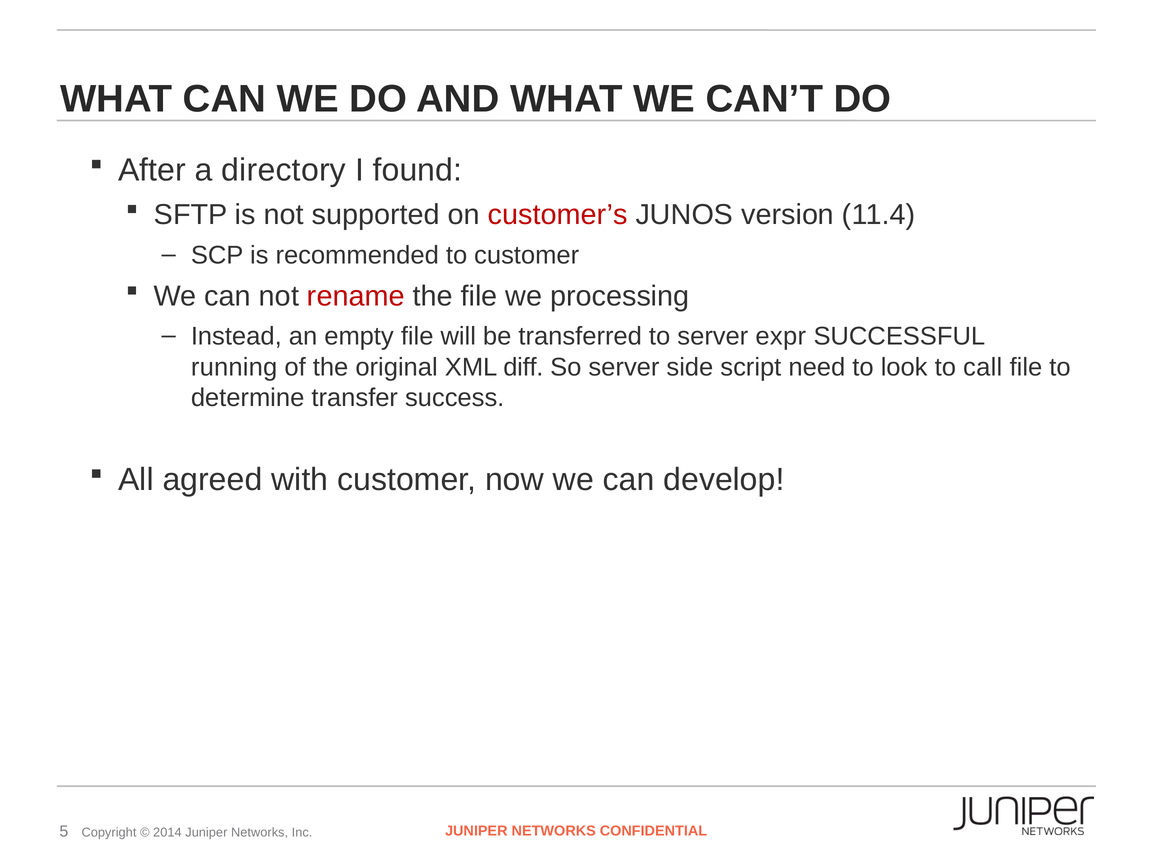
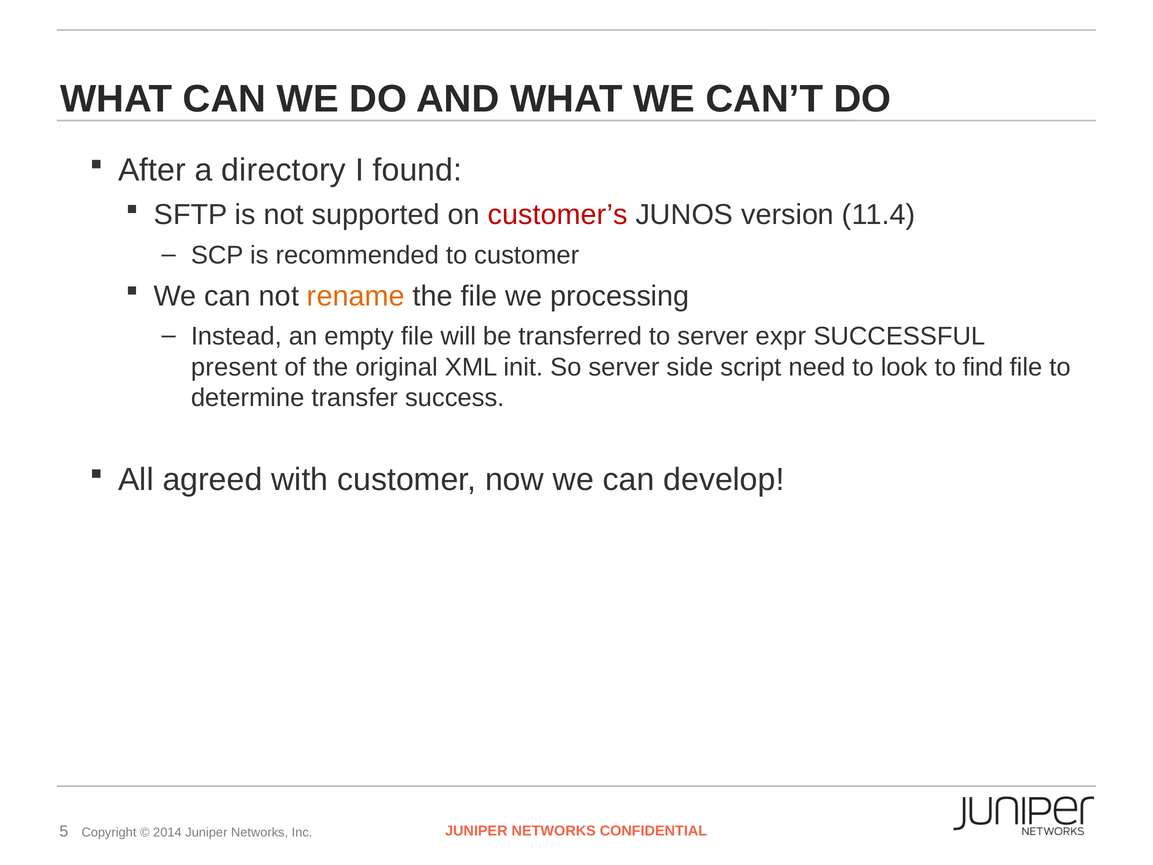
rename colour: red -> orange (356, 296)
running: running -> present (234, 367)
diff: diff -> init (523, 367)
call: call -> find (983, 367)
